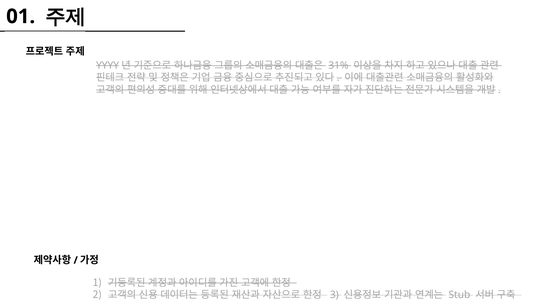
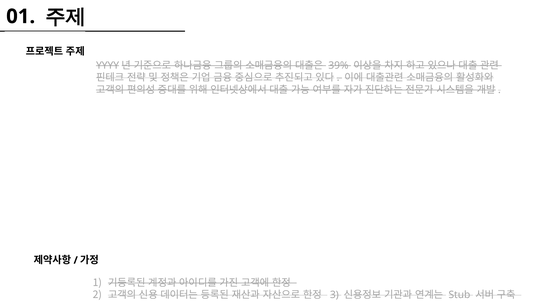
31%: 31% -> 39% (338, 65)
